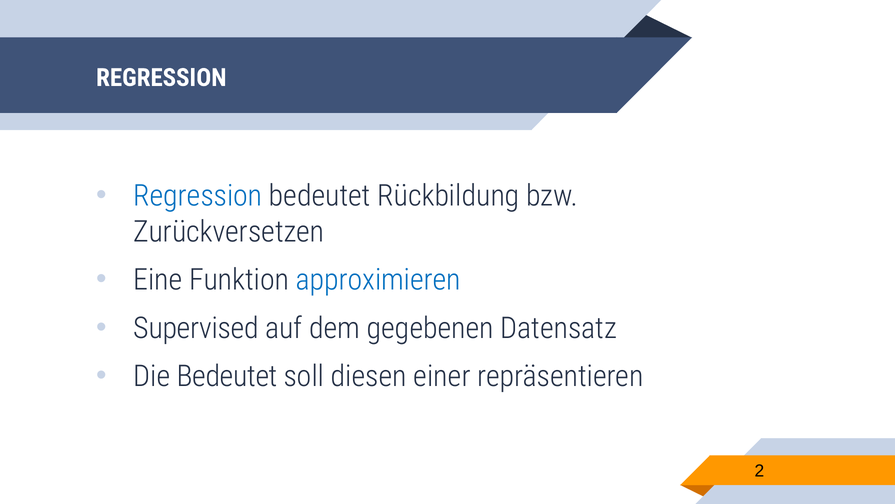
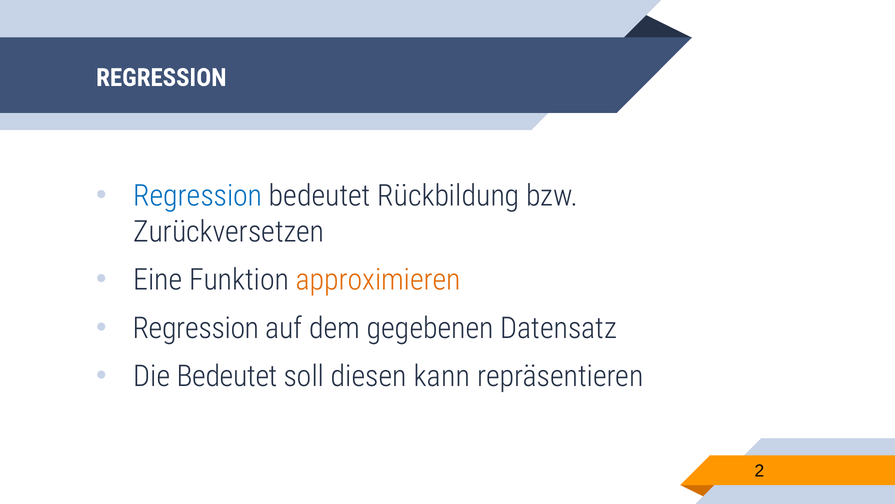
approximieren colour: blue -> orange (378, 280)
Supervised: Supervised -> Regression (196, 328)
einer: einer -> kann (442, 376)
